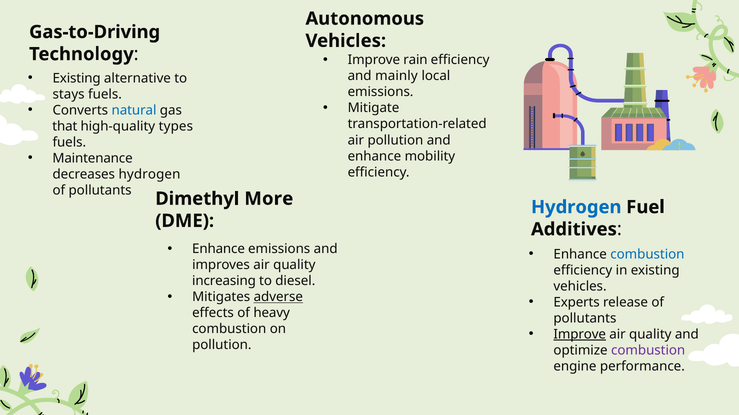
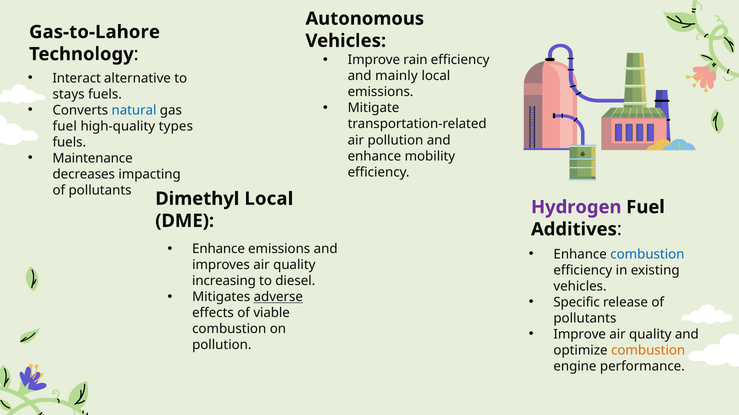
Gas-to-Driving: Gas-to-Driving -> Gas-to-Lahore (95, 32)
Existing: Existing -> Interact (77, 78)
that: that -> fuel (65, 126)
decreases hydrogen: hydrogen -> impacting (150, 175)
Dimethyl More: More -> Local (269, 199)
Hydrogen colour: blue -> purple (576, 207)
Experts: Experts -> Specific (577, 303)
heavy: heavy -> viable (272, 314)
Improve underline: present -> none (580, 335)
combustion colour: purple -> orange (648, 351)
